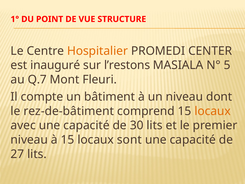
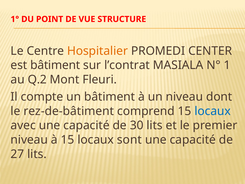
est inauguré: inauguré -> bâtiment (55, 65)
l’restons: l’restons -> l’contrat (127, 65)
5: 5 -> 1 (227, 65)
Q.7: Q.7 -> Q.2 (37, 79)
locaux colour: orange -> blue (213, 111)
